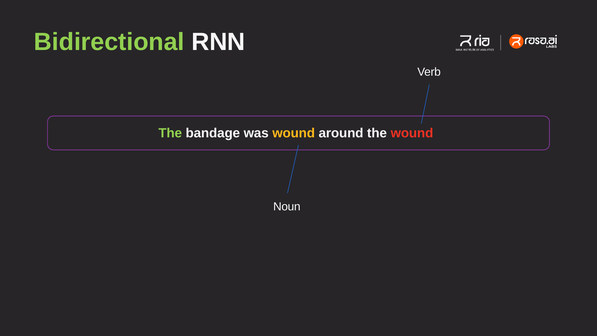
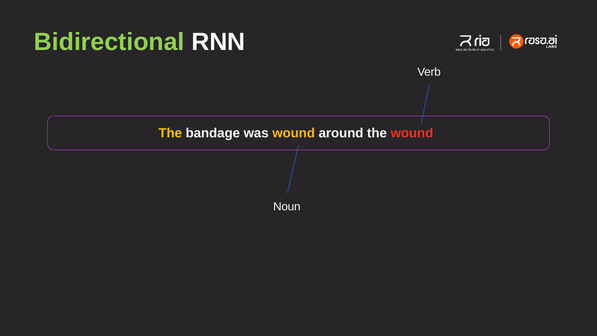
The colour: light green -> yellow (170, 133)
